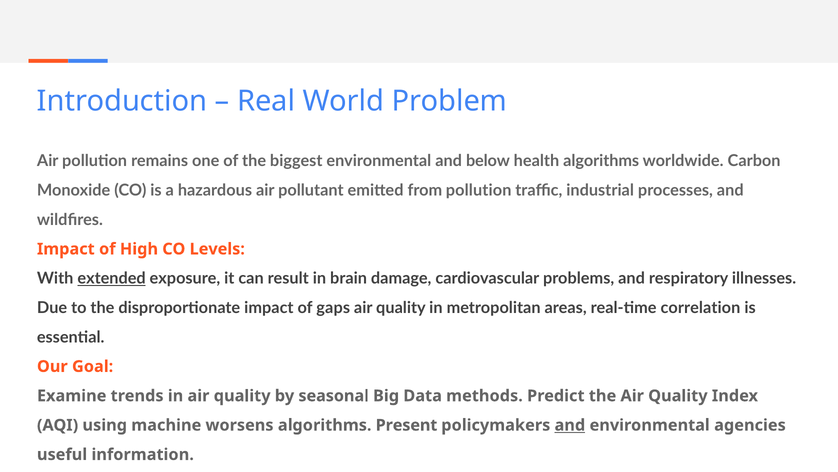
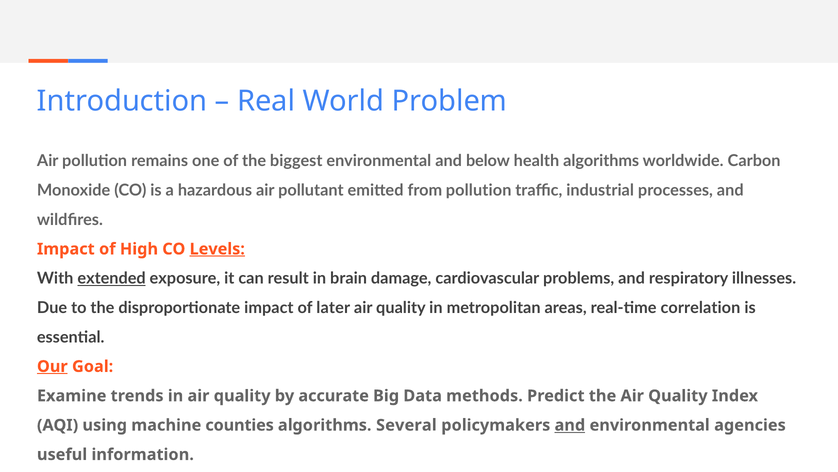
Levels underline: none -> present (217, 249)
gaps: gaps -> later (333, 307)
Our underline: none -> present (52, 366)
seasonal: seasonal -> accurate (334, 395)
worsens: worsens -> counties (240, 425)
Present: Present -> Several (406, 425)
